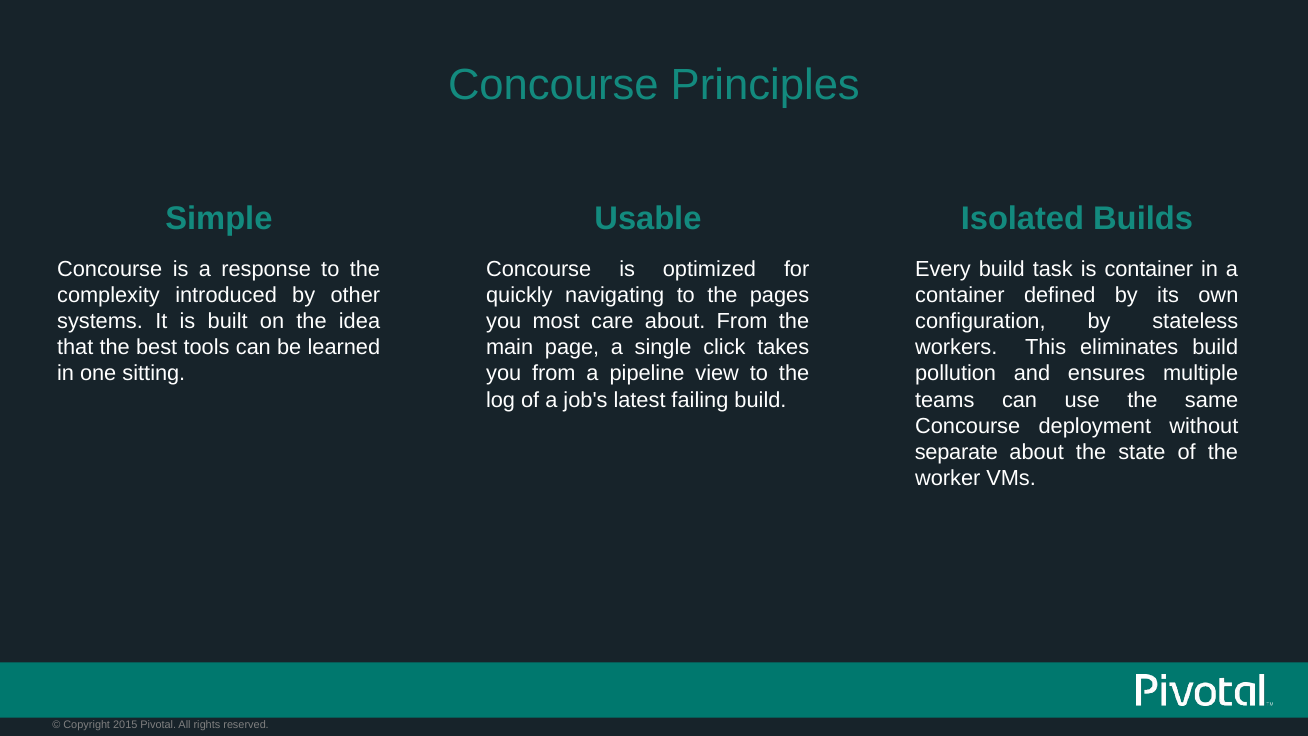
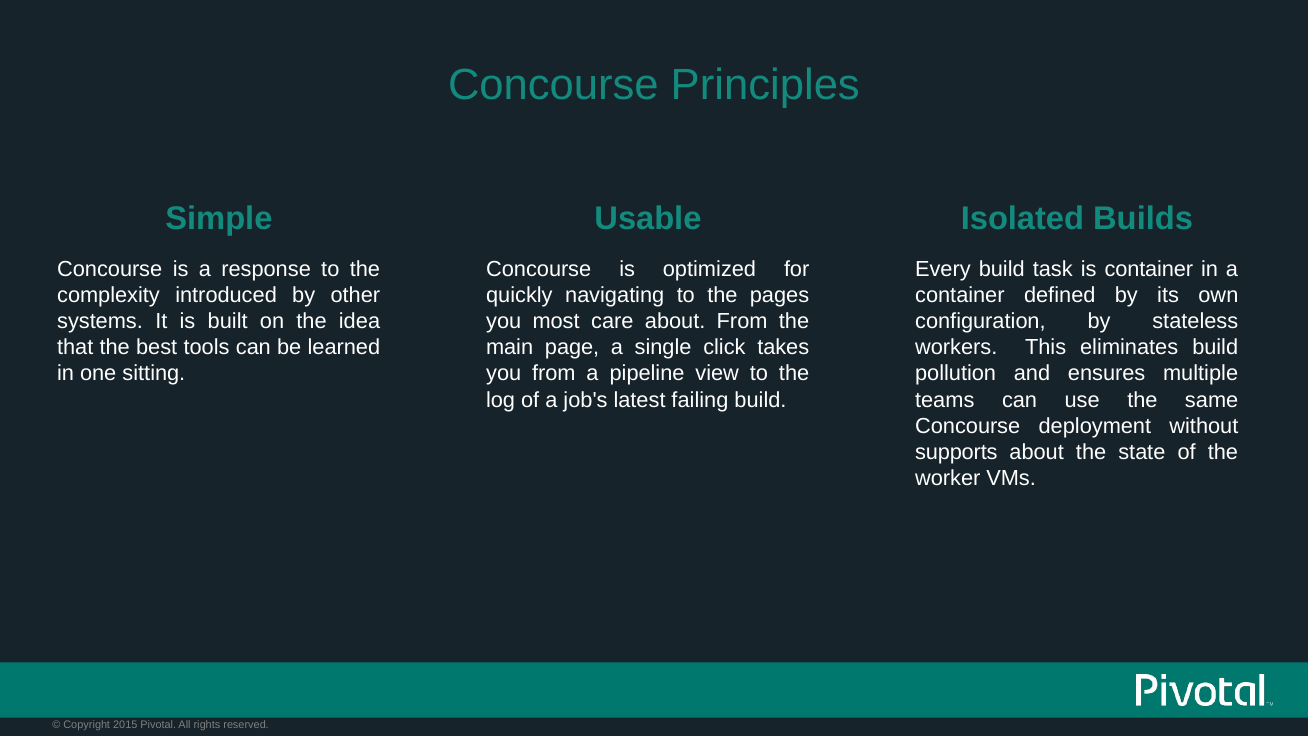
separate: separate -> supports (956, 452)
